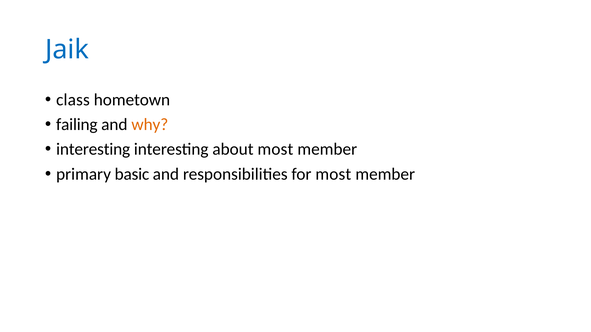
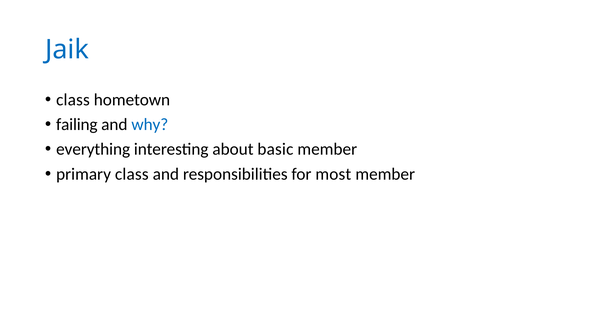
why colour: orange -> blue (150, 125)
interesting: interesting -> everything (93, 149)
about most: most -> basic (275, 149)
primary basic: basic -> class (132, 174)
